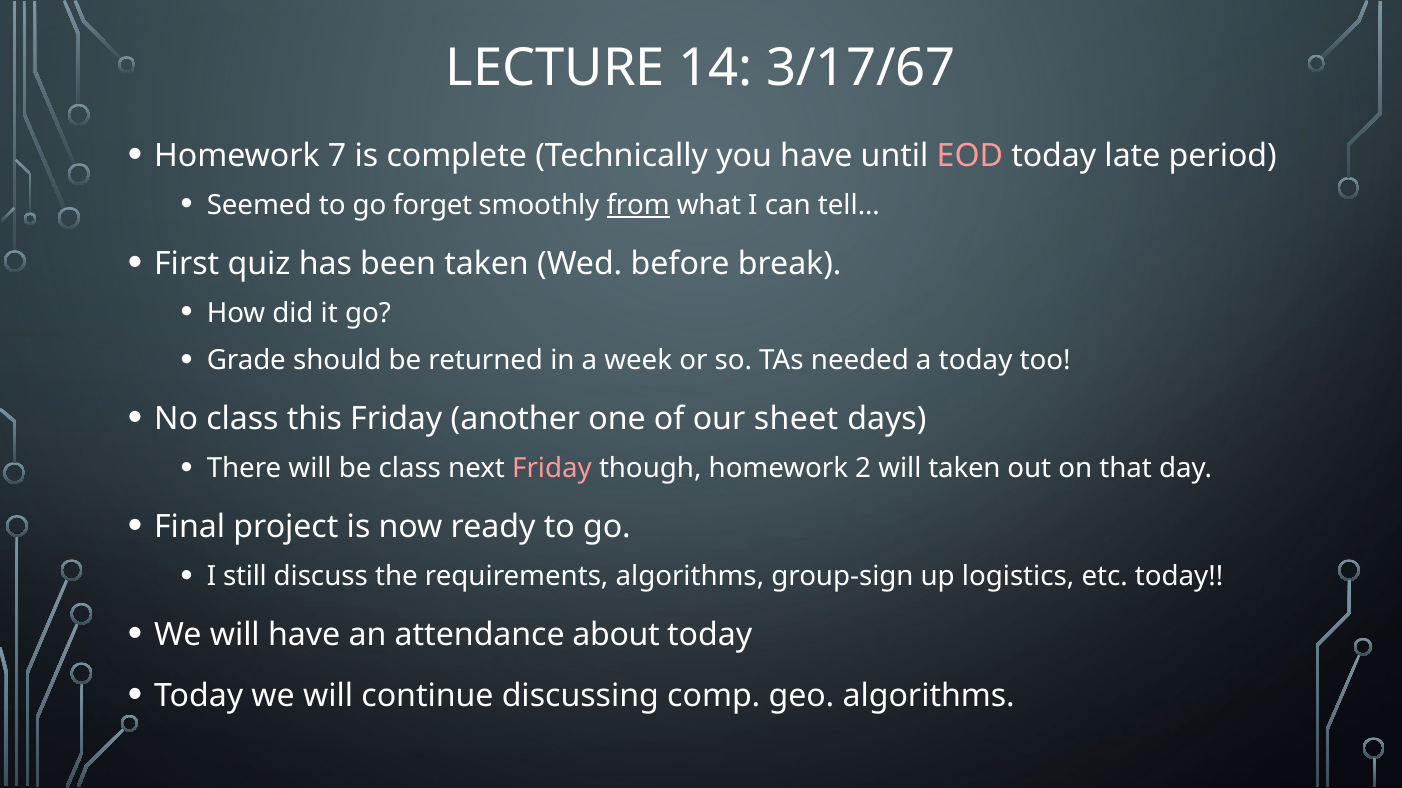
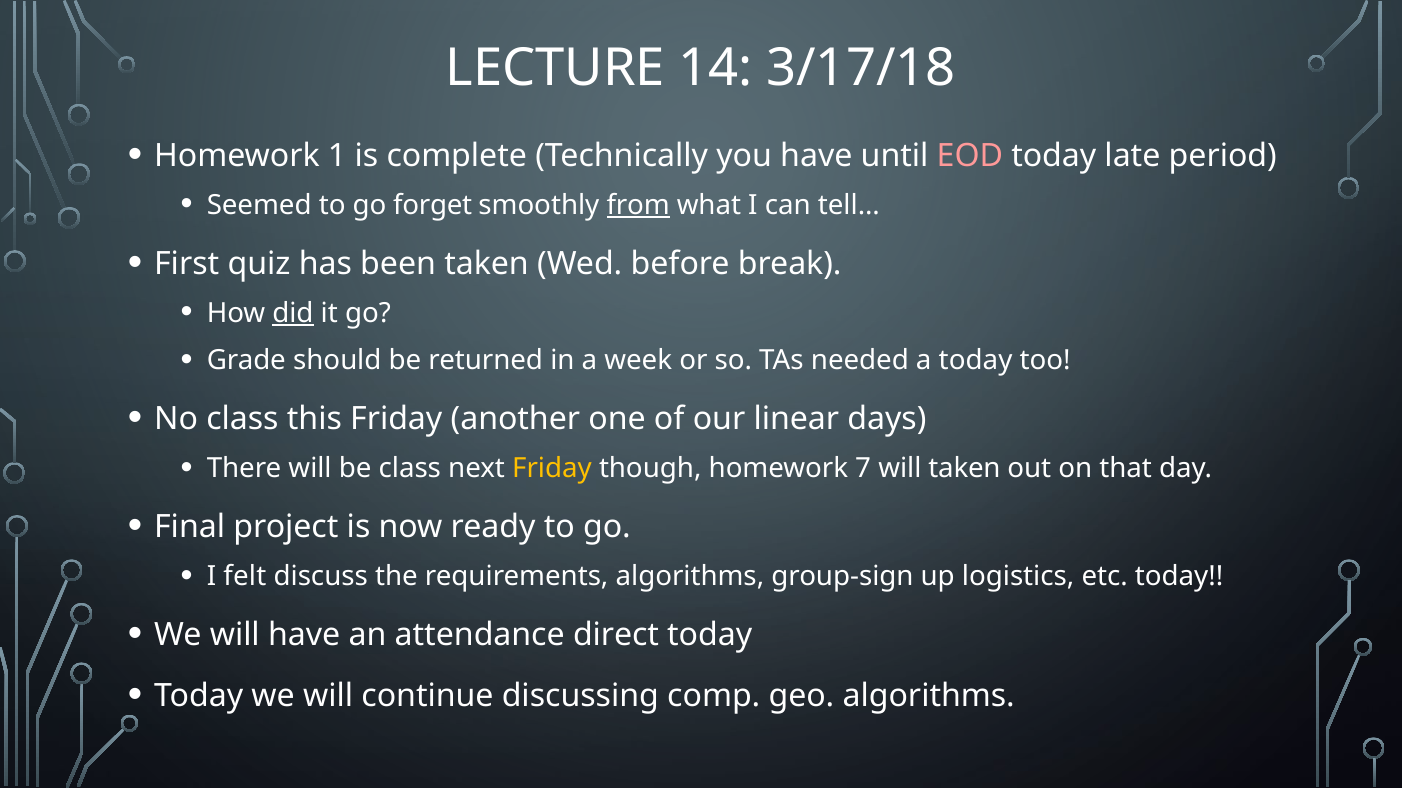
3/17/67: 3/17/67 -> 3/17/18 (861, 68)
7: 7 -> 1 (337, 156)
did underline: none -> present (293, 313)
sheet: sheet -> linear (796, 419)
Friday colour: pink -> yellow (552, 469)
2: 2 -> 7 (863, 469)
still: still -> felt (245, 577)
about: about -> direct (616, 635)
